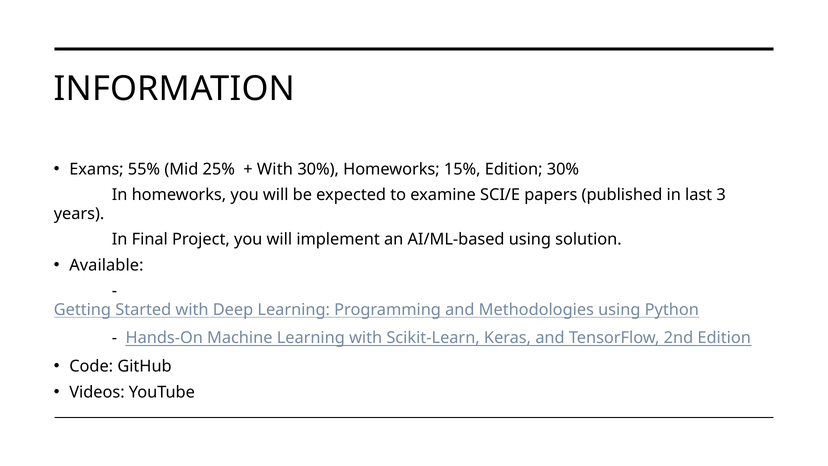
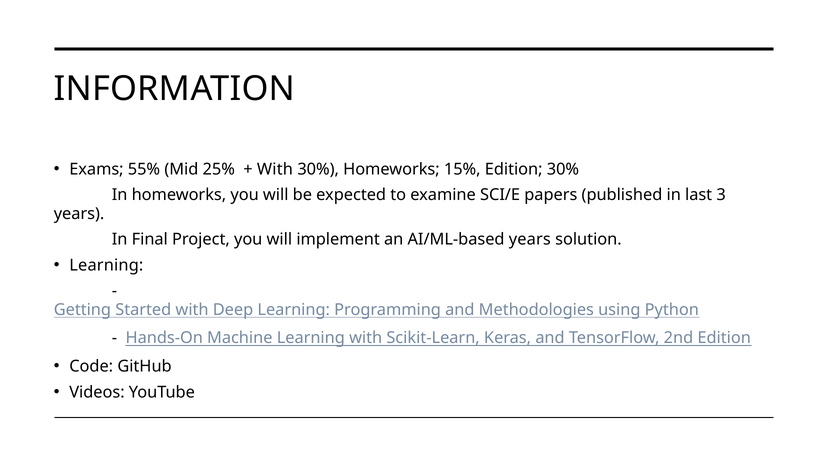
AI/ML-based using: using -> years (530, 239)
Available: Available -> Learning (106, 265)
